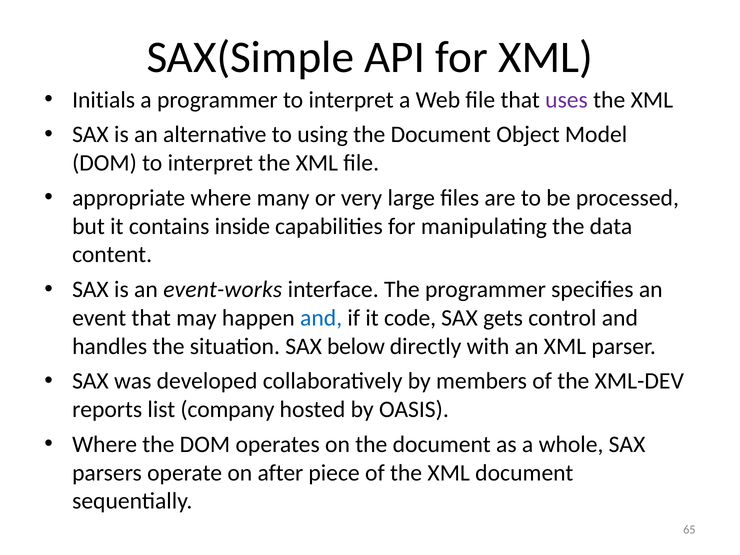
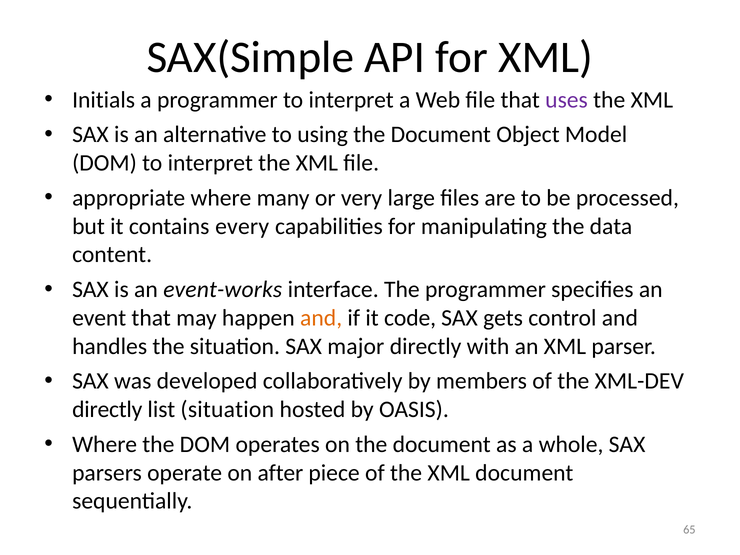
inside: inside -> every (242, 226)
and colour: blue -> orange (321, 318)
below: below -> major (356, 346)
reports: reports -> directly (107, 410)
list company: company -> situation (227, 410)
